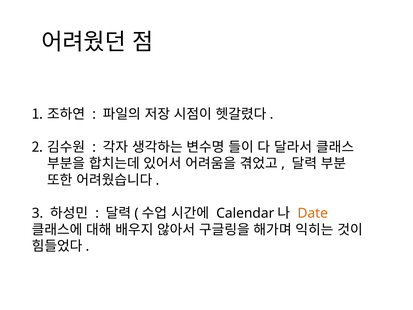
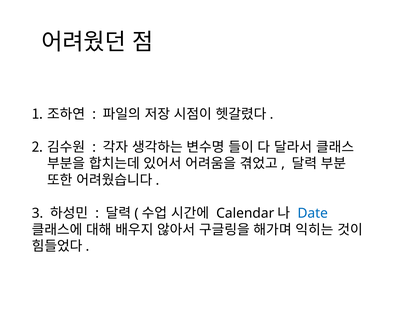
Date colour: orange -> blue (313, 213)
